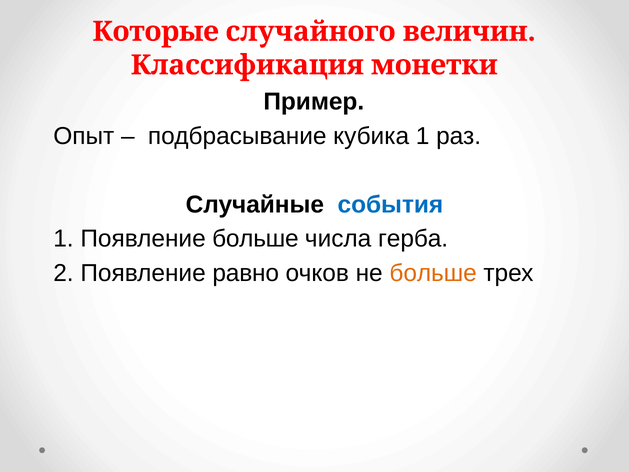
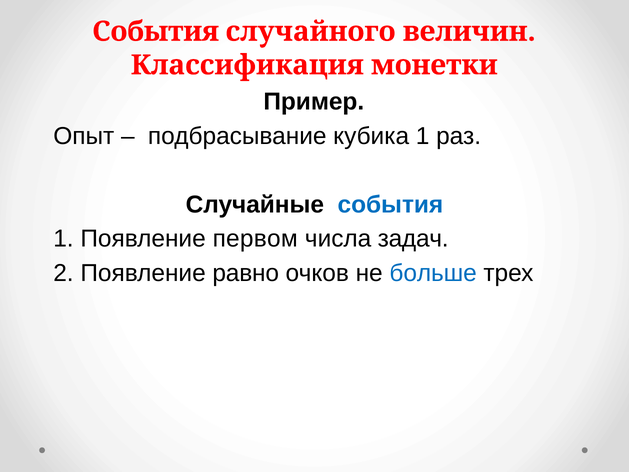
Которые: Которые -> События (156, 32)
Появление больше: больше -> первом (255, 239)
герба: герба -> задач (413, 239)
больше colour: orange -> blue (433, 273)
